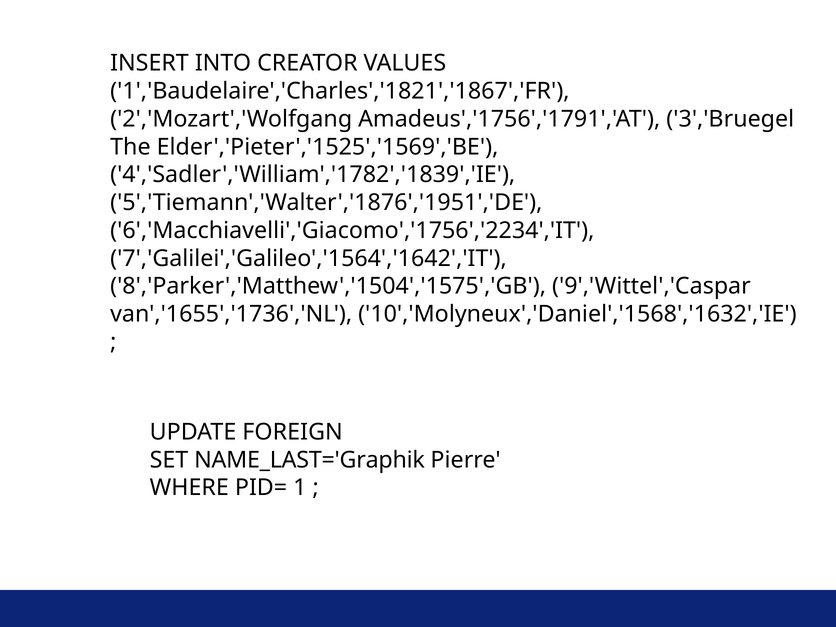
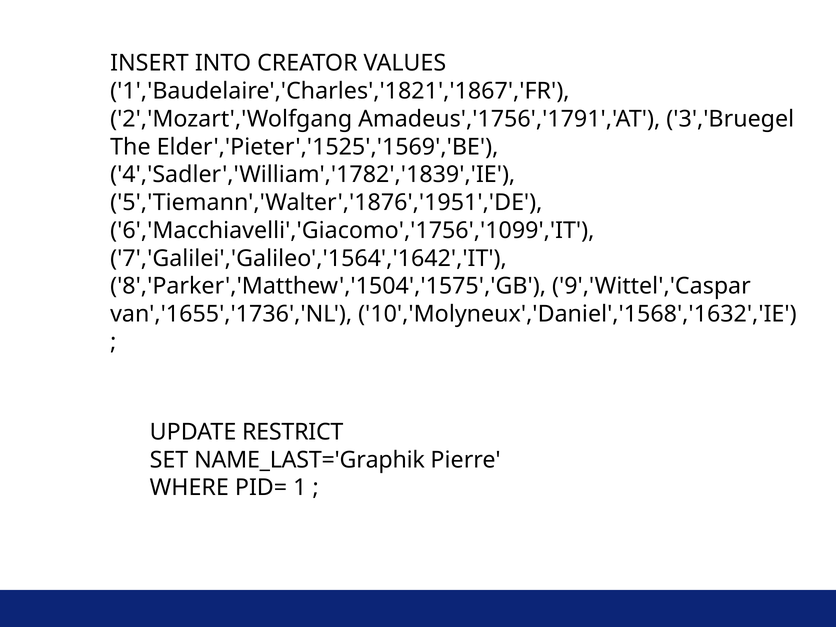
6','Macchiavelli','Giacomo','1756','2234','IT: 6','Macchiavelli','Giacomo','1756','2234','IT -> 6','Macchiavelli','Giacomo','1756','1099','IT (352, 230)
FOREIGN: FOREIGN -> RESTRICT (293, 432)
